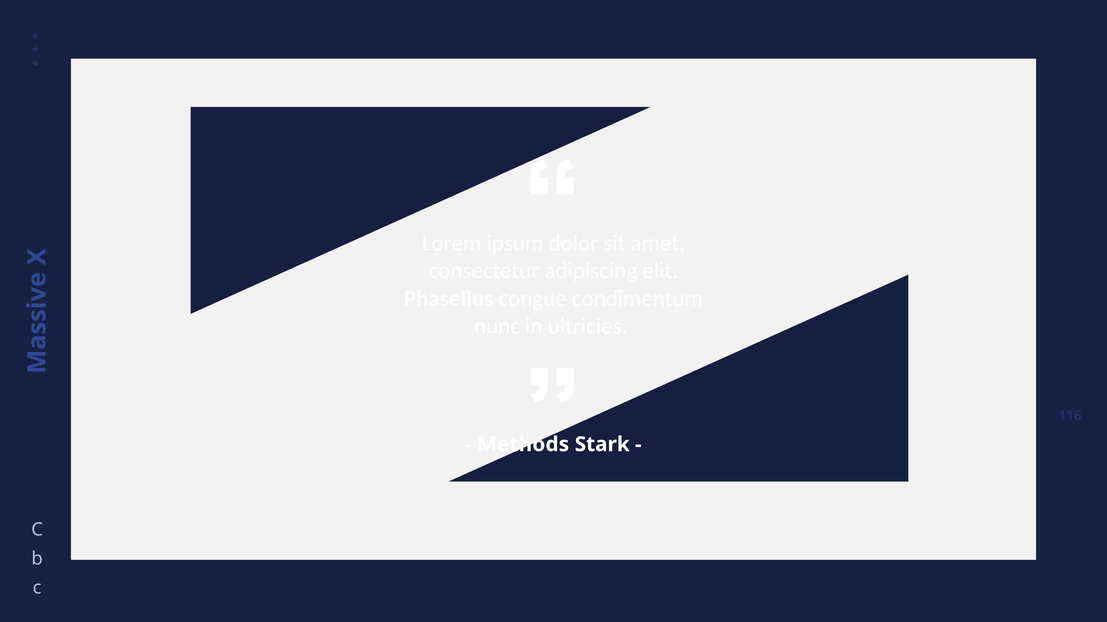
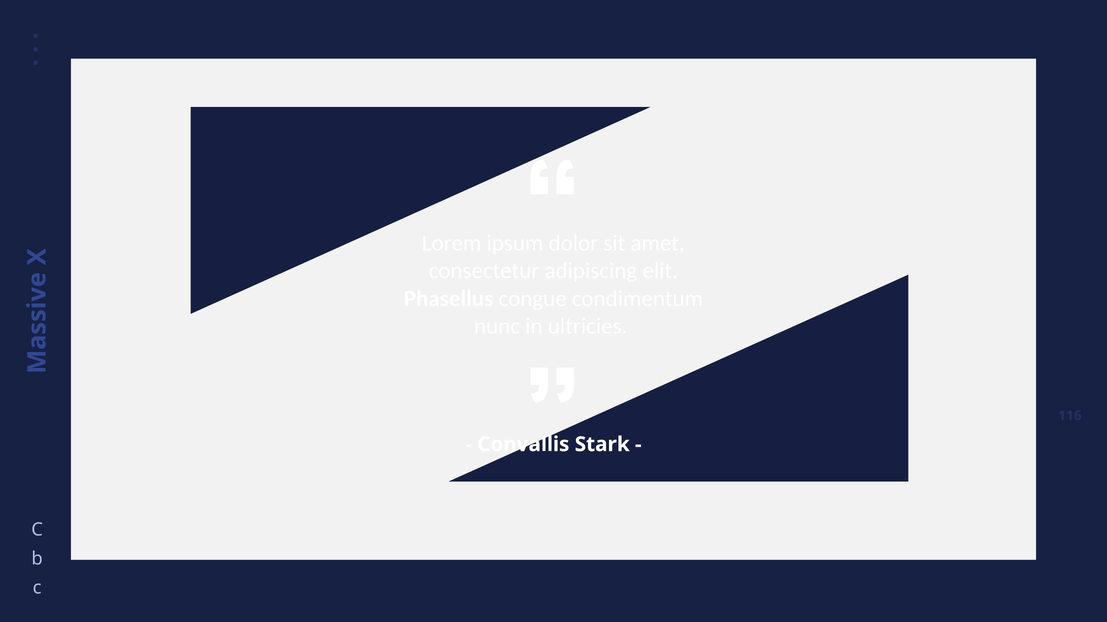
Methods: Methods -> Convallis (523, 445)
